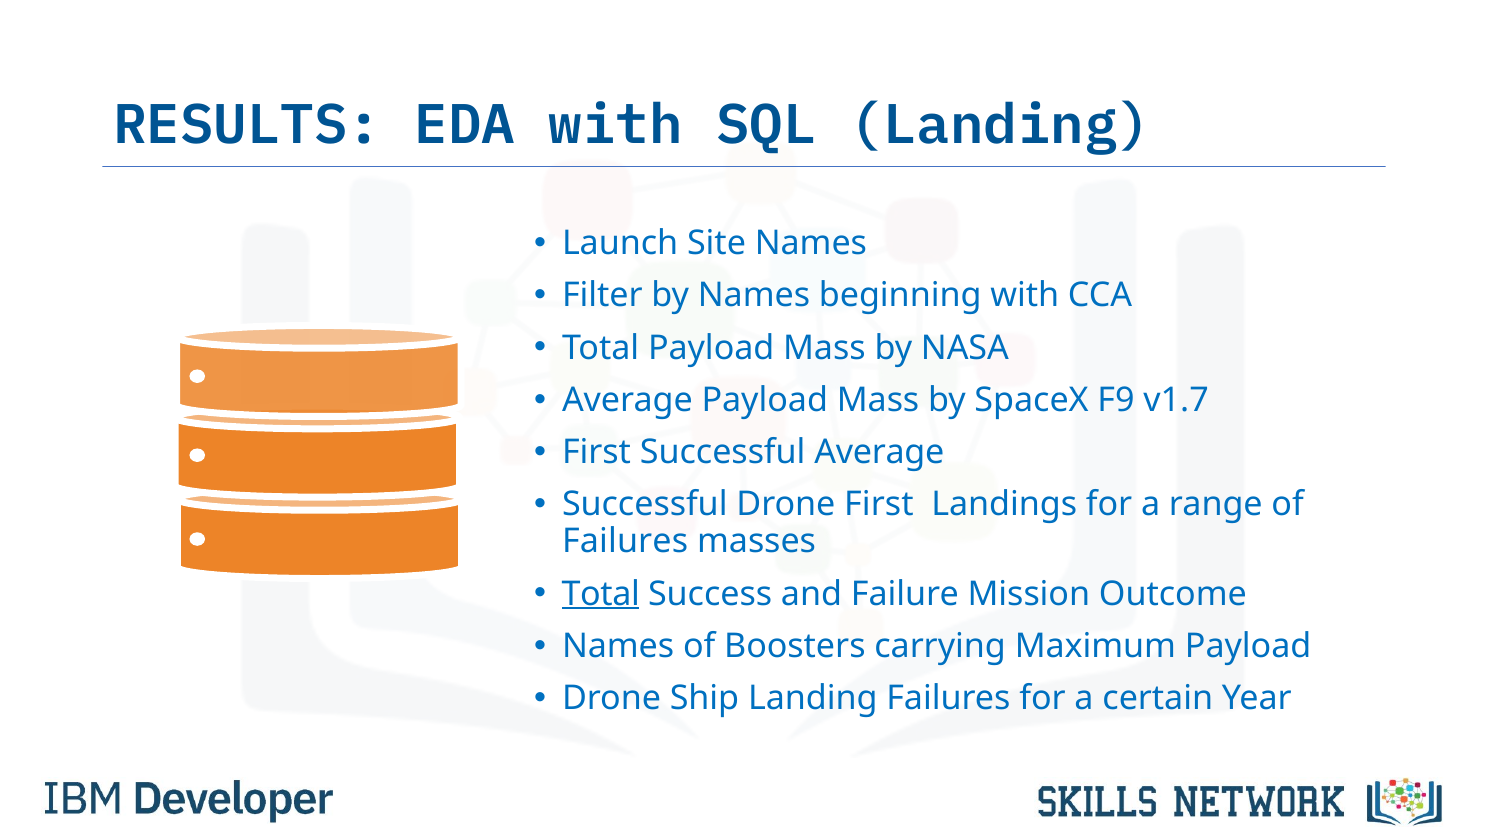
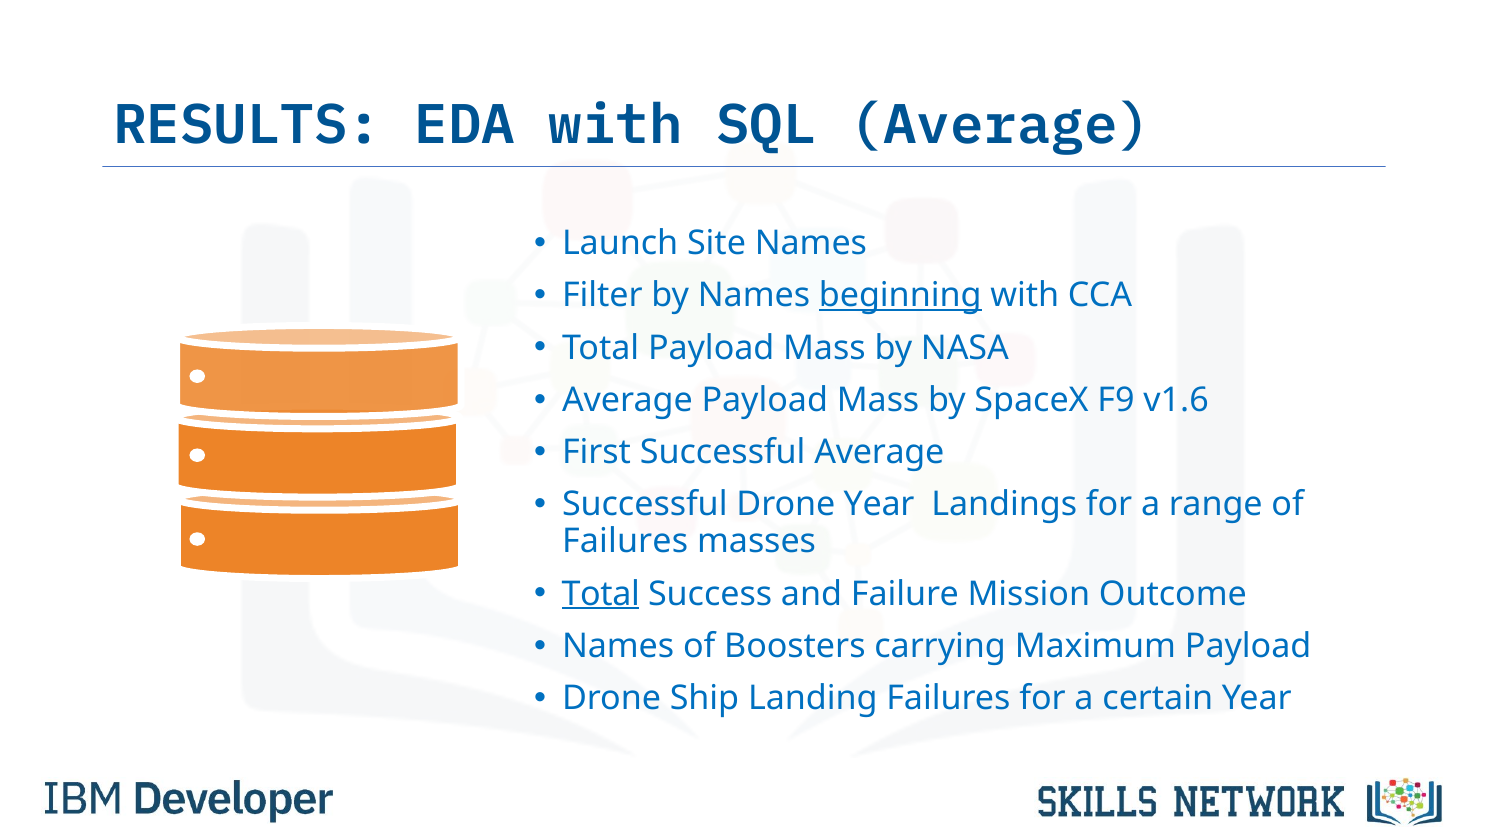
SQL Landing: Landing -> Average (1001, 125)
beginning underline: none -> present (900, 296)
v1.7: v1.7 -> v1.6 (1176, 400)
Drone First: First -> Year (879, 505)
